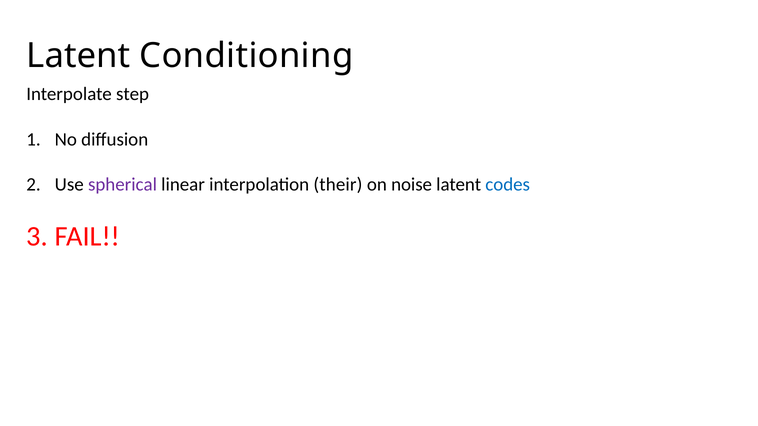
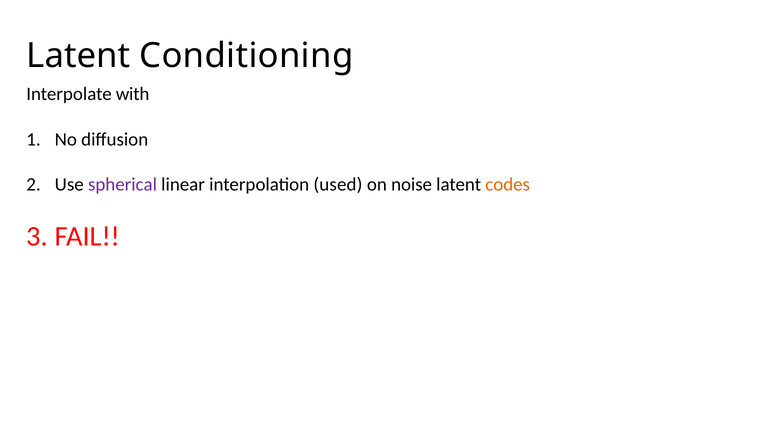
step: step -> with (133, 94)
their: their -> used (338, 185)
codes colour: blue -> orange (508, 185)
